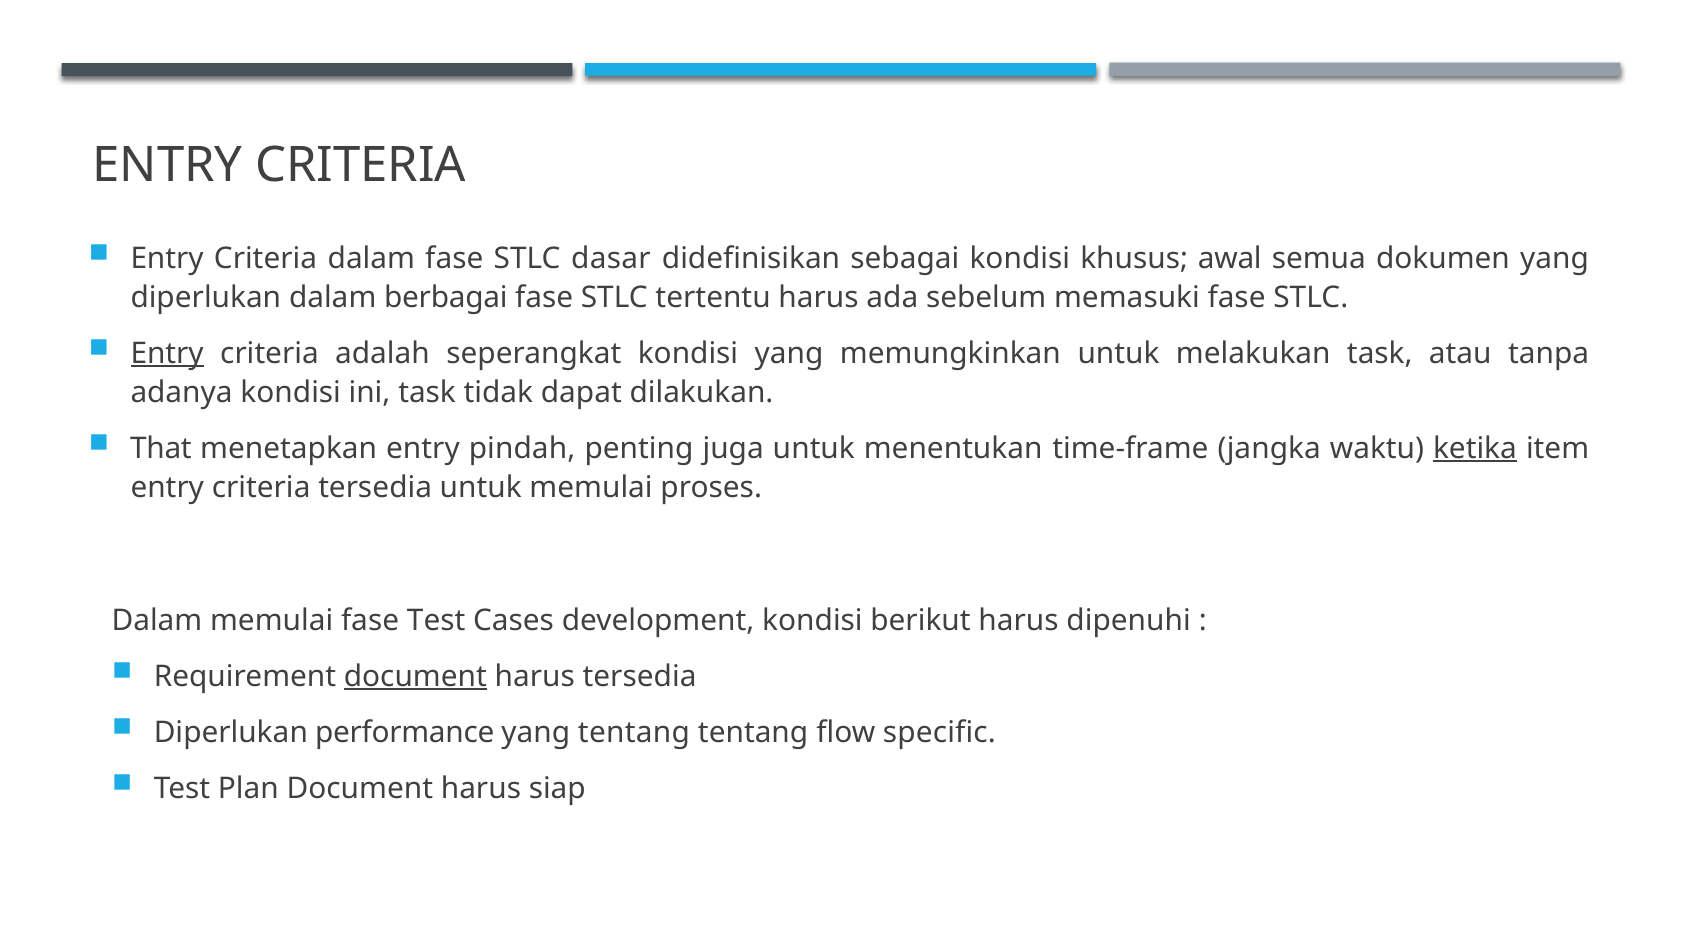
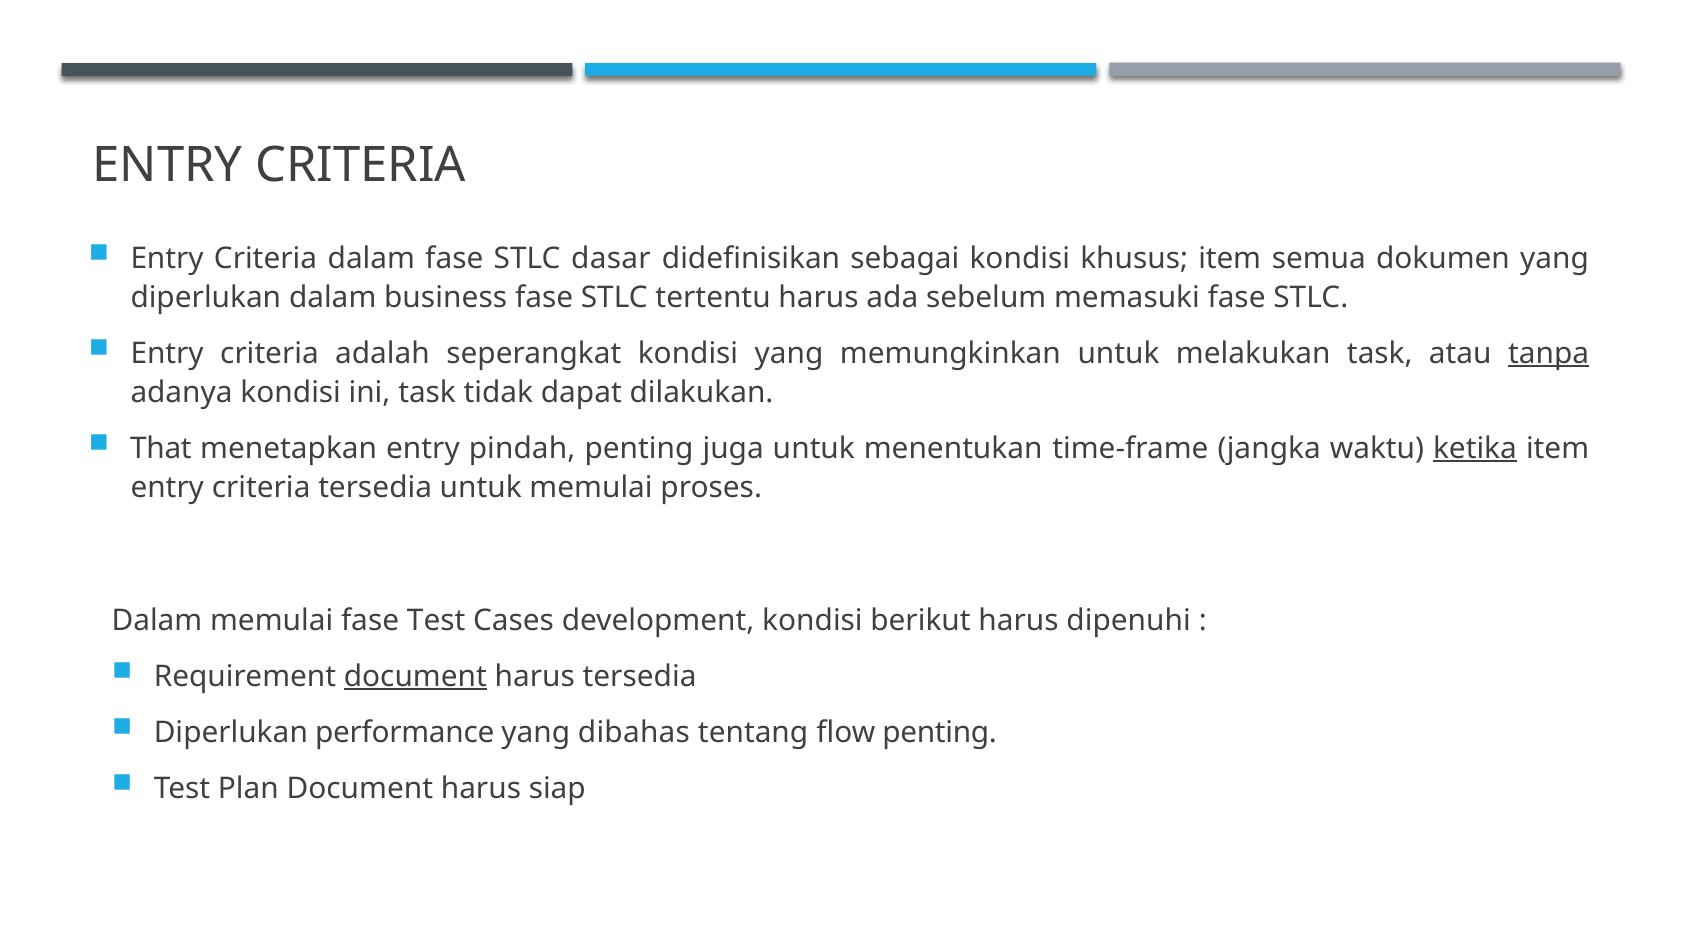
khusus awal: awal -> item (1230, 258)
berbagai: berbagai -> business (446, 298)
Entry underline: present -> none (167, 353)
tanpa underline: none -> present (1549, 353)
yang tentang: tentang -> dibahas (634, 732)
flow specific: specific -> penting (940, 732)
